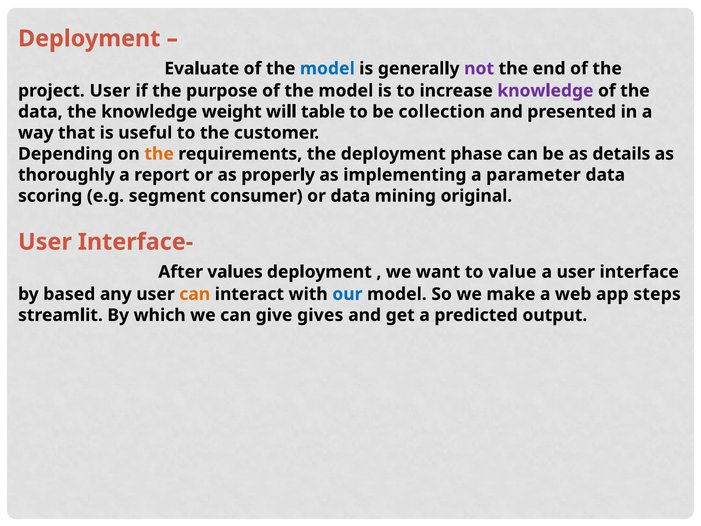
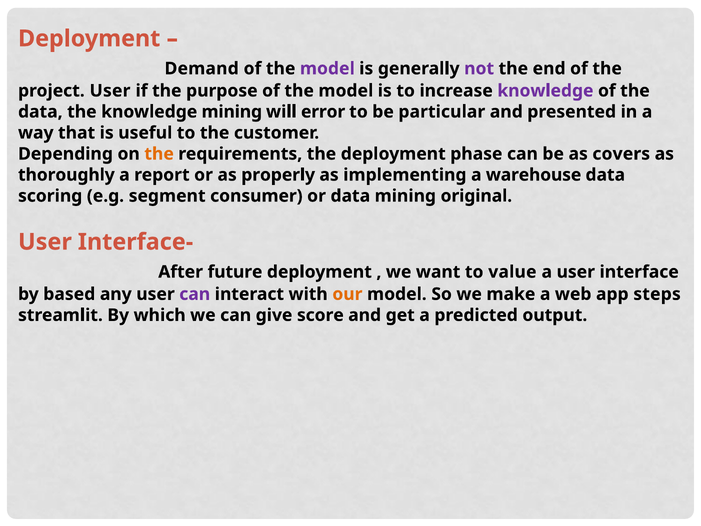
Evaluate: Evaluate -> Demand (202, 69)
model colour: blue -> purple (327, 69)
knowledge weight: weight -> mining (232, 112)
table: table -> error (323, 112)
collection: collection -> particular (442, 112)
details: details -> covers (621, 154)
parameter: parameter -> warehouse (534, 175)
values: values -> future (235, 272)
can colour: orange -> purple (195, 294)
our colour: blue -> orange (347, 294)
gives: gives -> score (320, 315)
